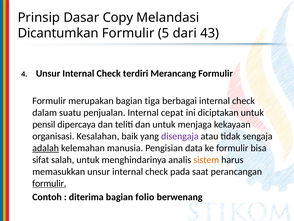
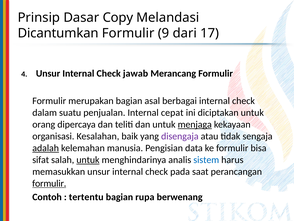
5: 5 -> 9 (164, 33)
43: 43 -> 17 (210, 33)
terdiri: terdiri -> jawab (136, 73)
tiga: tiga -> asal (152, 101)
pensil: pensil -> orang (44, 124)
menjaga underline: none -> present (195, 124)
untuk underline: none -> present (88, 159)
sistem colour: orange -> blue (206, 159)
diterima: diterima -> tertentu (86, 197)
folio: folio -> rupa (145, 197)
